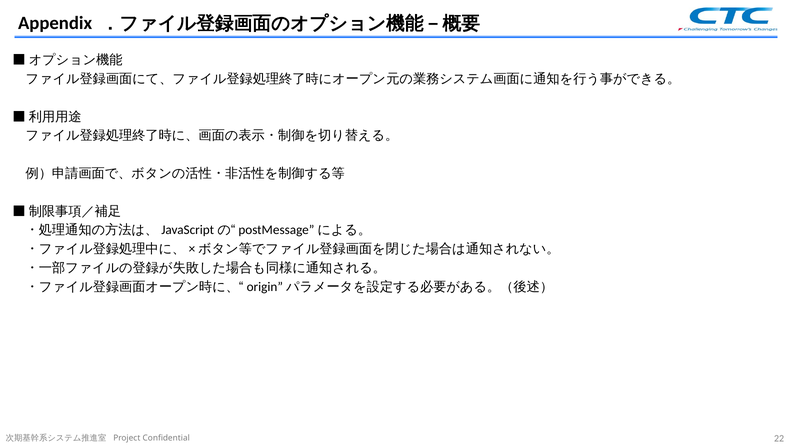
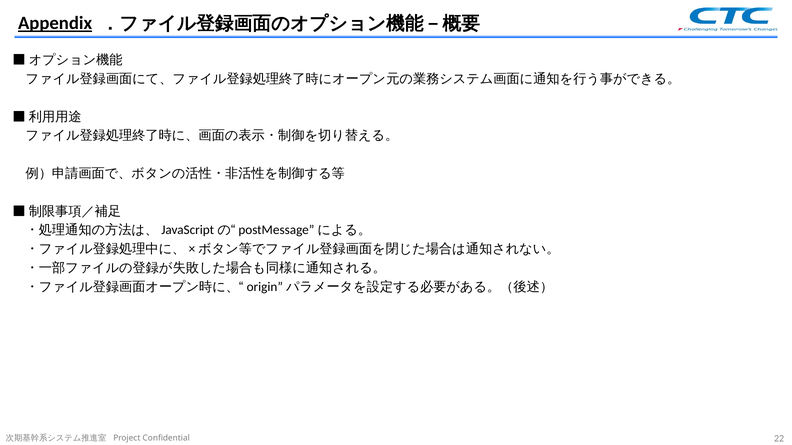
Appendix underline: none -> present (55, 23)
